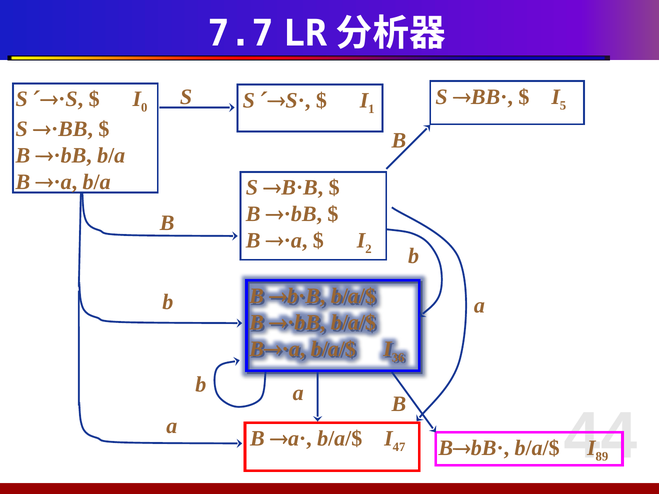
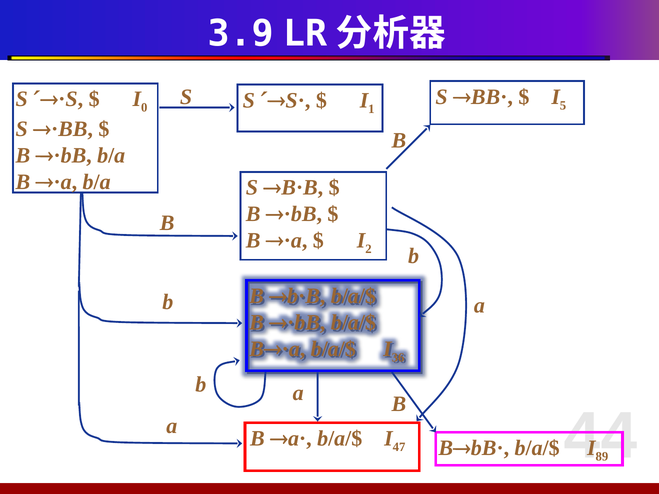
7.7: 7.7 -> 3.9 (241, 34)
